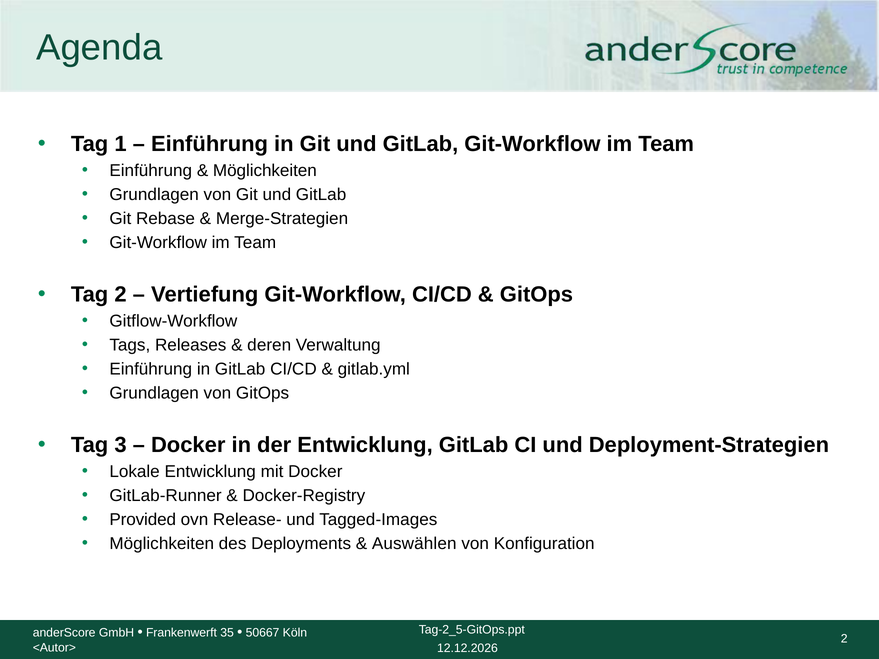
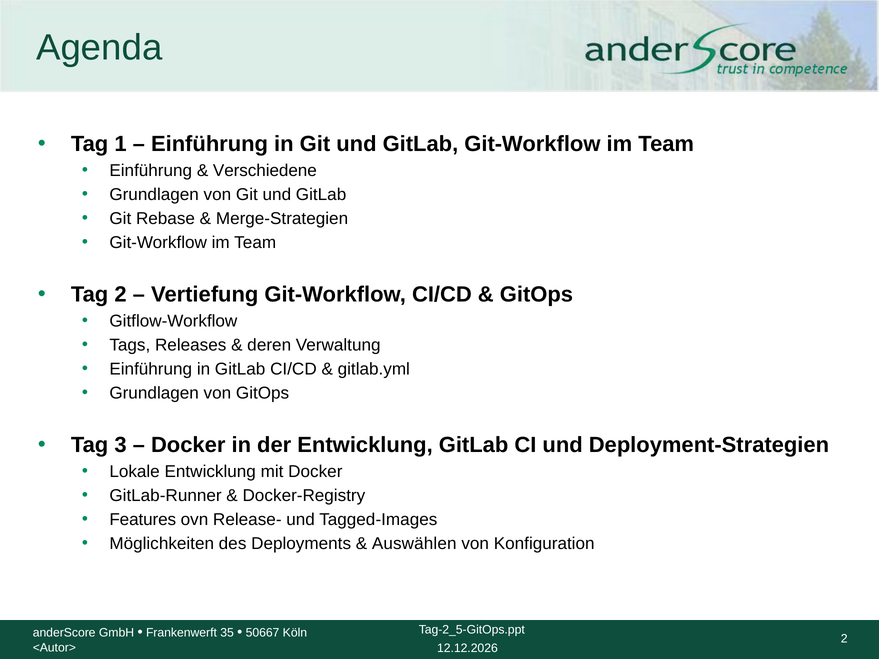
Möglichkeiten: Möglichkeiten -> Verschiedene (265, 171)
Provided: Provided -> Features (143, 520)
